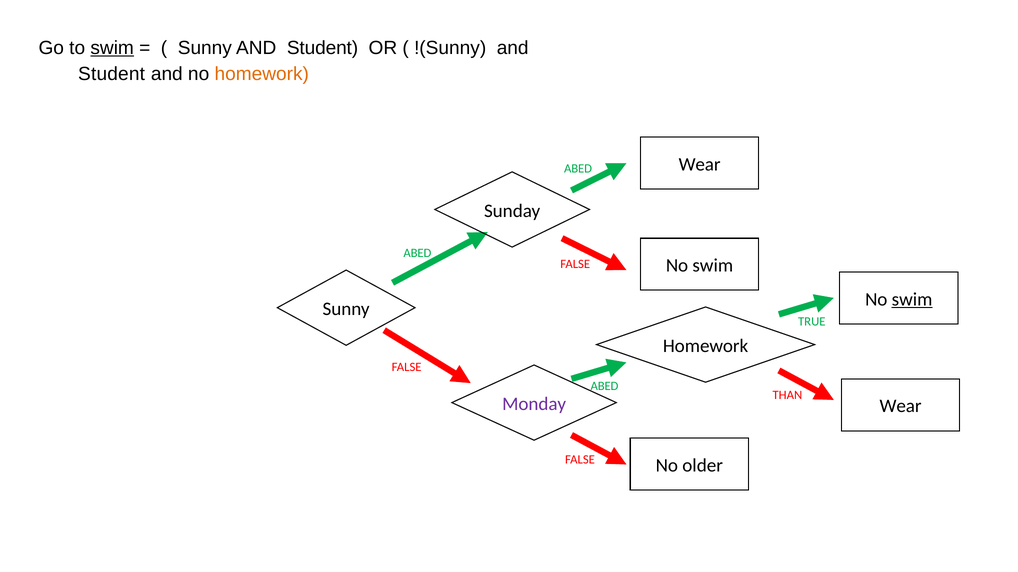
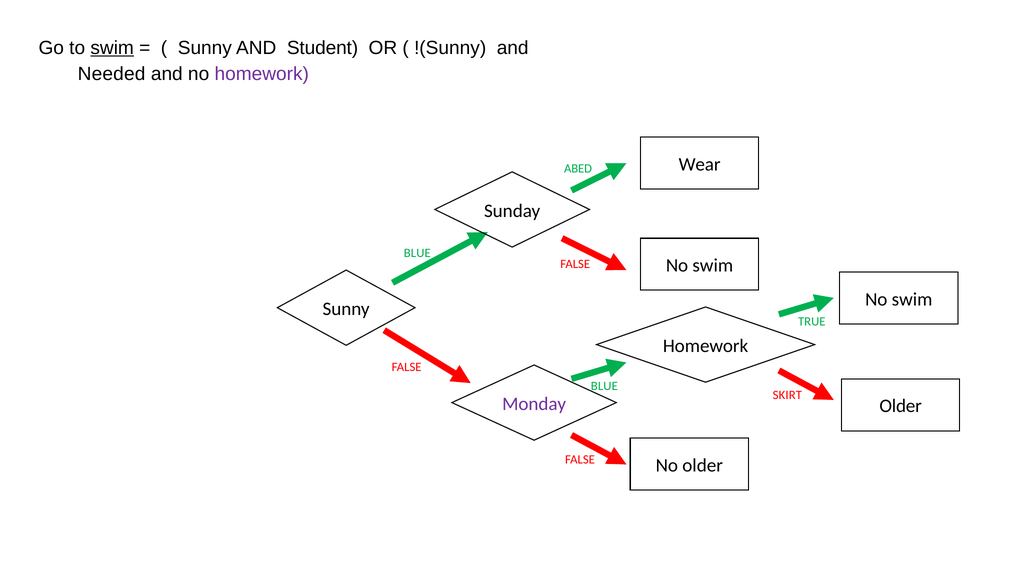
Student: Student -> Needed (112, 74)
homework colour: orange -> purple (262, 74)
ABED: ABED -> BLUE (417, 253)
swim underline: present -> none (912, 300)
ABED: ABED -> BLUE (604, 386)
THAN: THAN -> SKIRT (787, 396)
Wear: Wear -> Older (901, 407)
